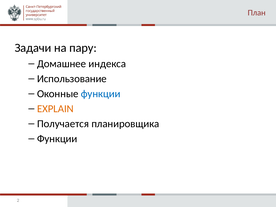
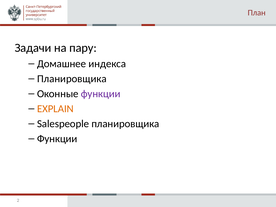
Использование: Использование -> Планировщика (72, 79)
функции colour: blue -> purple (101, 94)
Получается: Получается -> Salespeople (63, 124)
